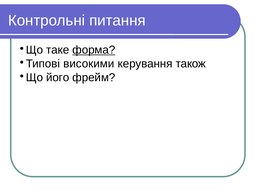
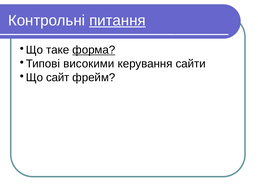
питання underline: none -> present (117, 20)
також: також -> сайти (191, 64)
його: його -> сайт (58, 77)
